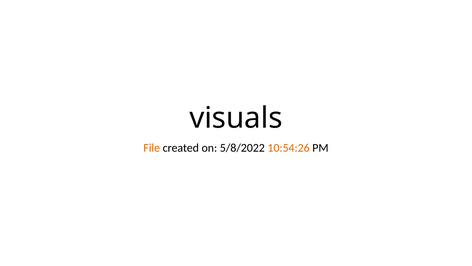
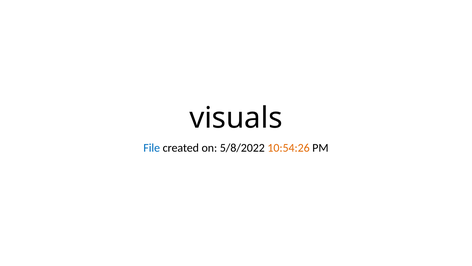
File colour: orange -> blue (152, 148)
